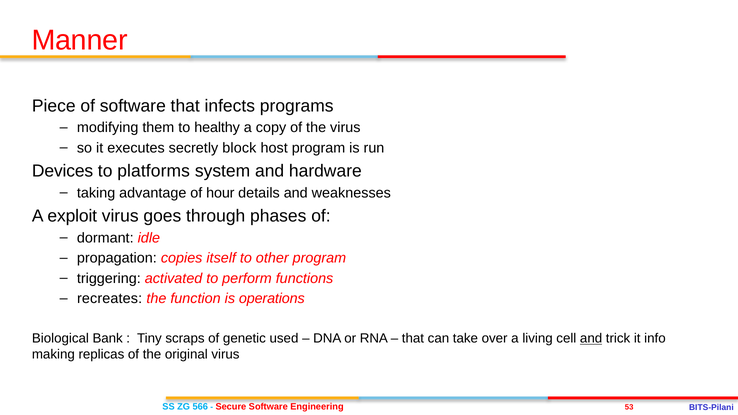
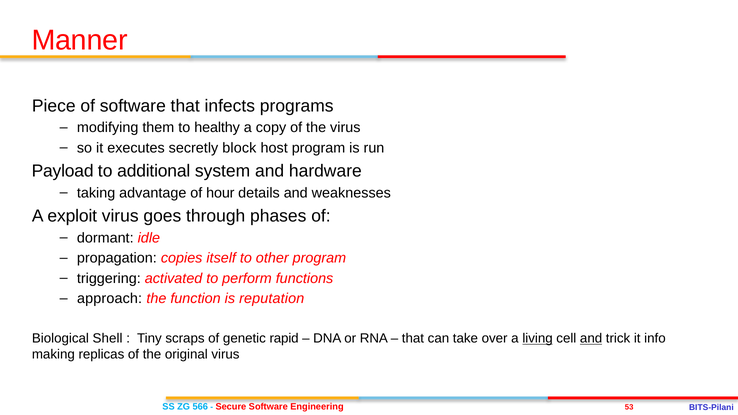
Devices: Devices -> Payload (63, 171)
platforms: platforms -> additional (154, 171)
recreates: recreates -> approach (110, 299)
operations: operations -> reputation (272, 299)
Bank: Bank -> Shell (108, 339)
used: used -> rapid (284, 339)
living underline: none -> present (538, 339)
